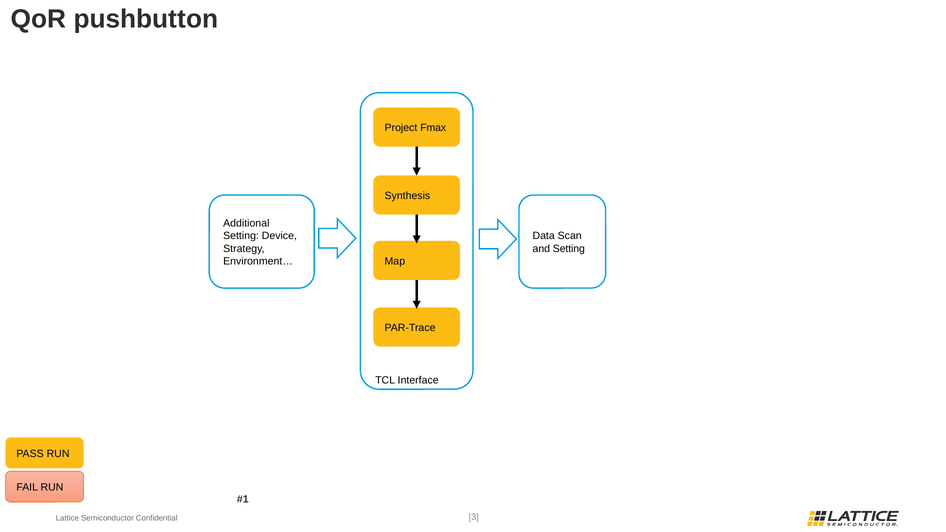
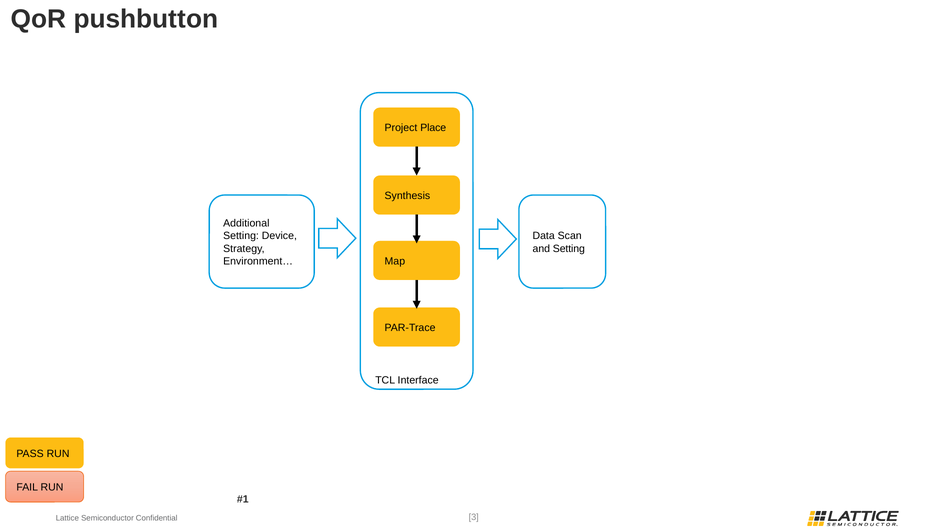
Fmax: Fmax -> Place (433, 128)
